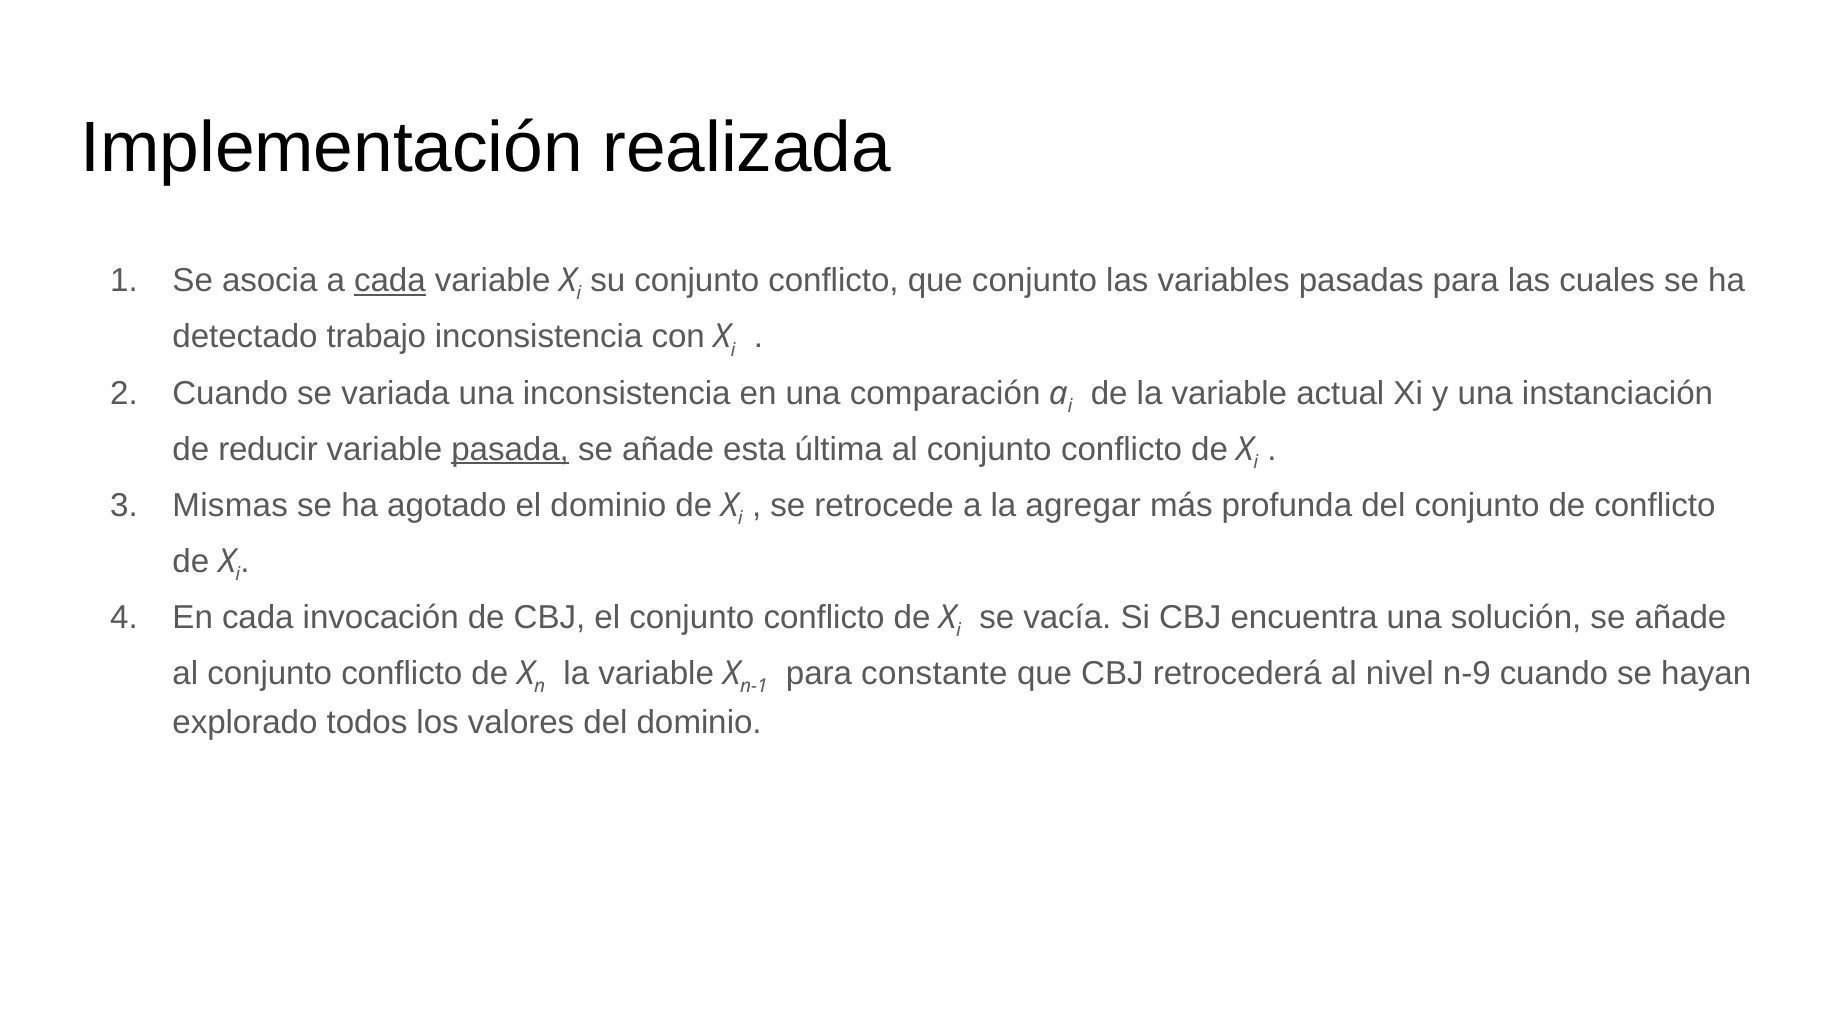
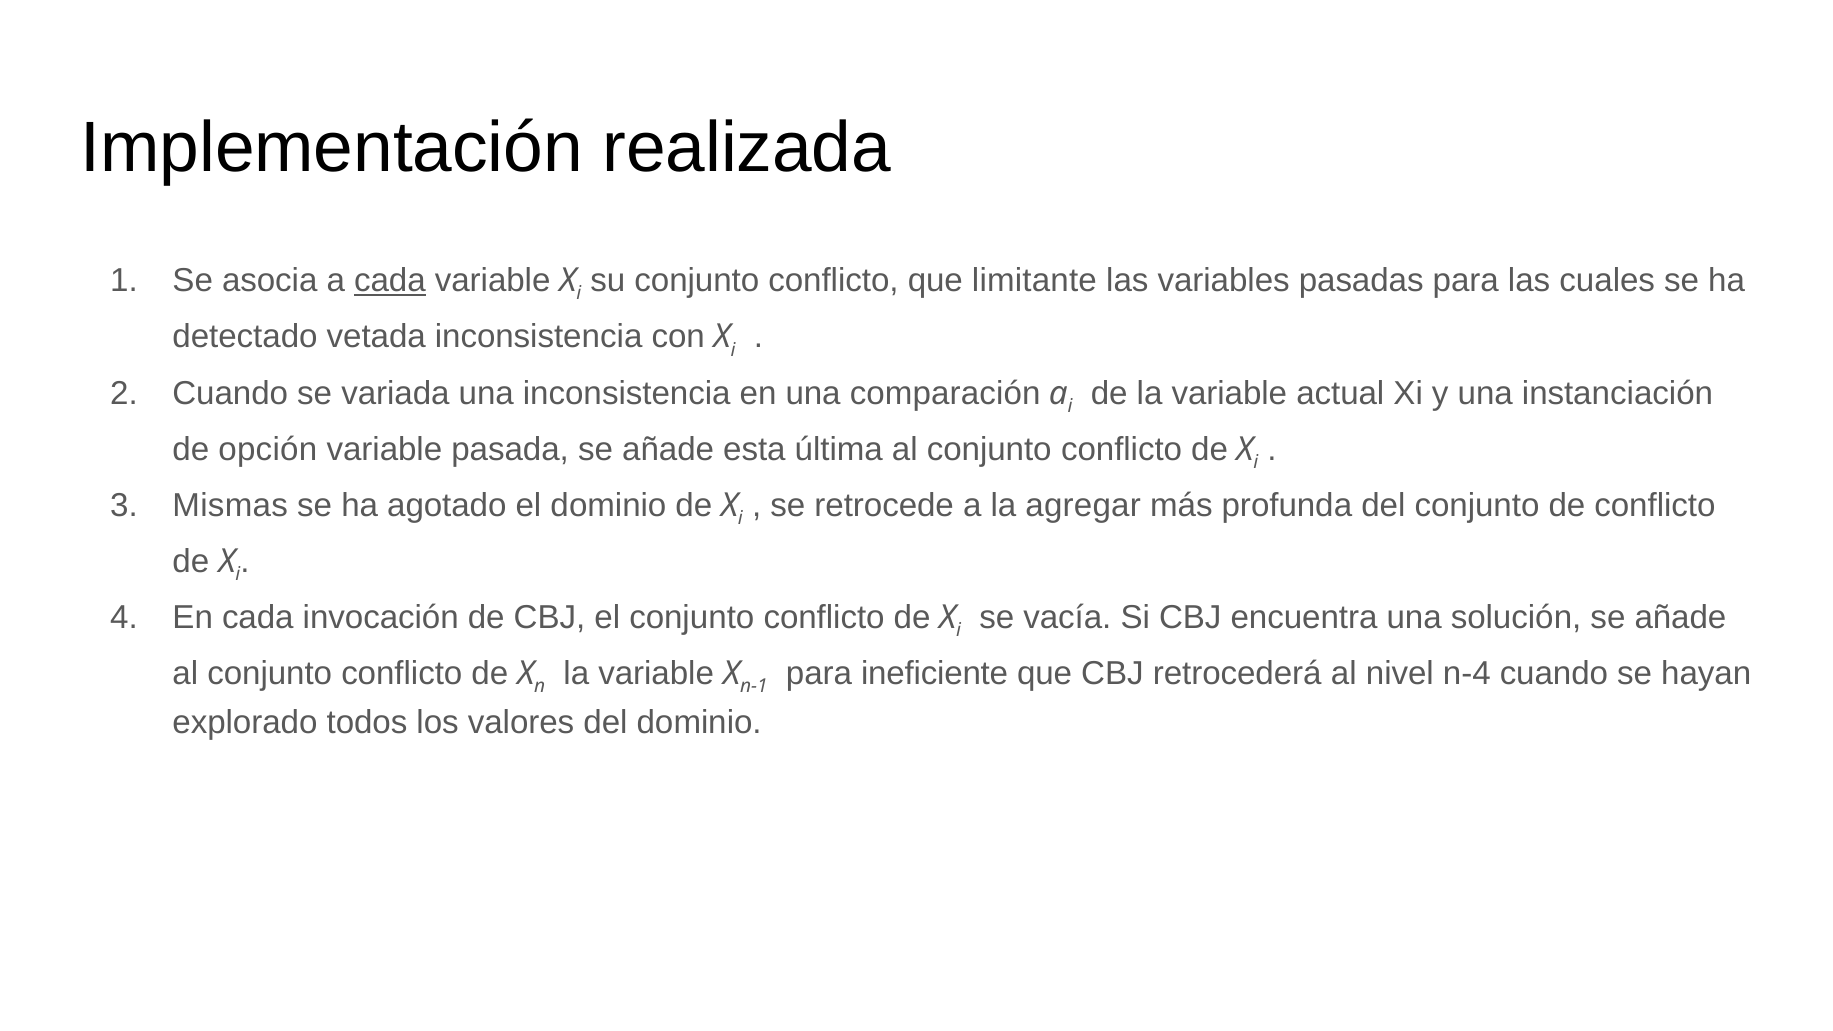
que conjunto: conjunto -> limitante (1034, 281)
trabajo: trabajo -> vetada (376, 337)
reducir: reducir -> opción (268, 449)
pasada underline: present -> none (510, 449)
constante: constante -> ineficiente (935, 674)
n-9: n-9 -> n-4 (1467, 674)
